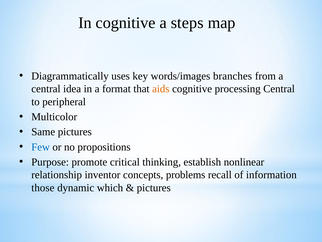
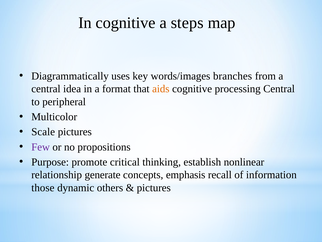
Same: Same -> Scale (43, 132)
Few colour: blue -> purple (41, 147)
inventor: inventor -> generate (103, 175)
problems: problems -> emphasis (186, 175)
which: which -> others (110, 187)
